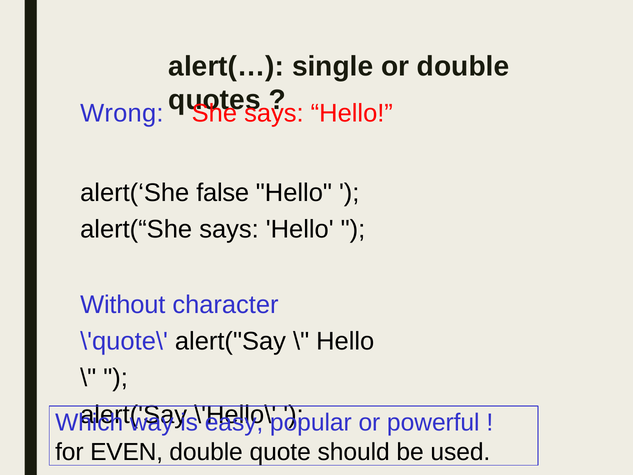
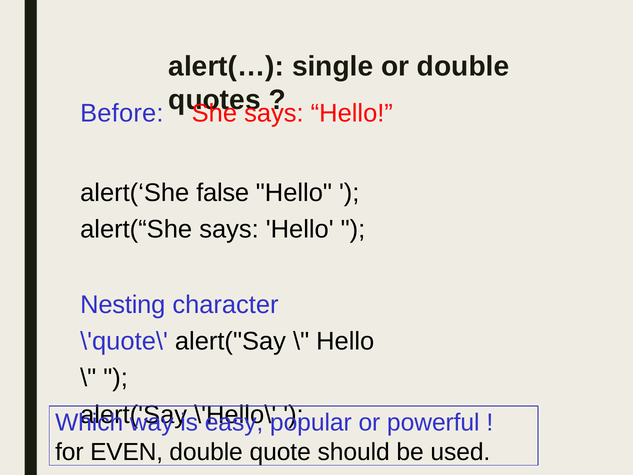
Wrong: Wrong -> Before (122, 113)
Without: Without -> Nesting (123, 304)
